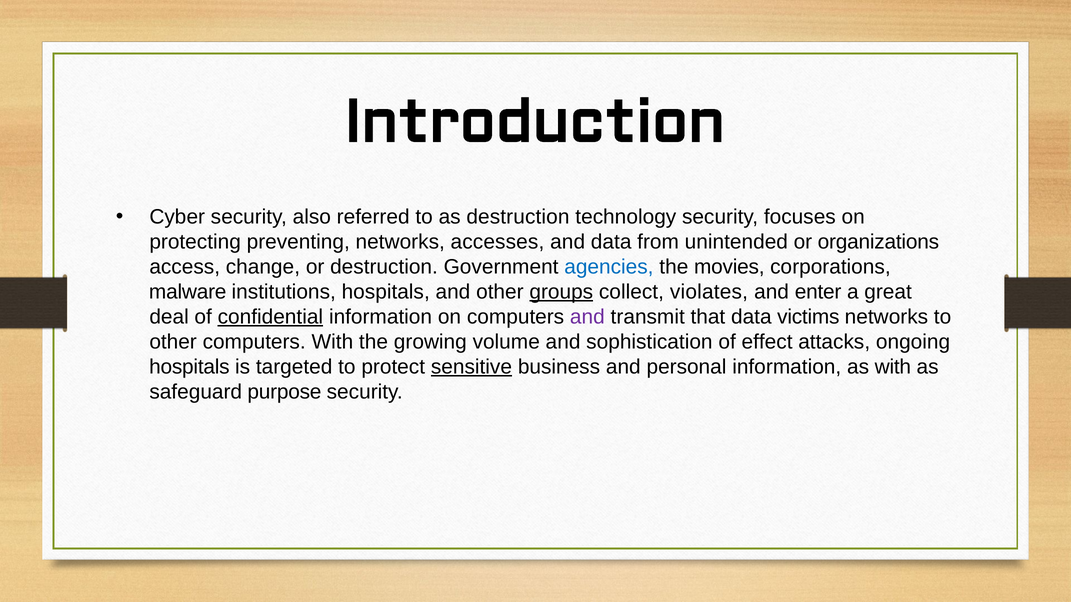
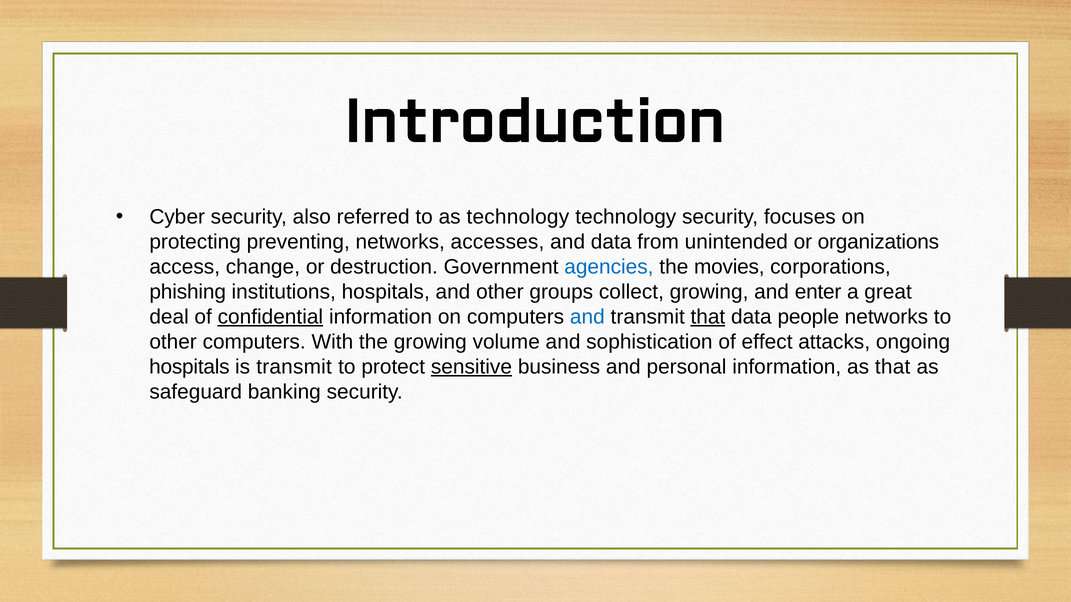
as destruction: destruction -> technology (518, 217)
malware: malware -> phishing (188, 292)
groups underline: present -> none (561, 292)
collect violates: violates -> growing (709, 292)
and colour: purple -> blue (587, 317)
that underline: none -> present (708, 317)
victims: victims -> people (808, 317)
is targeted: targeted -> transmit (294, 367)
as with: with -> that (893, 367)
purpose: purpose -> banking (284, 392)
